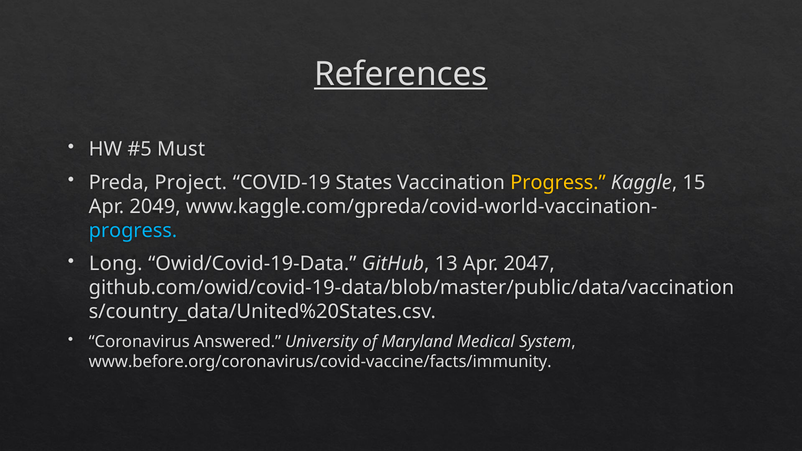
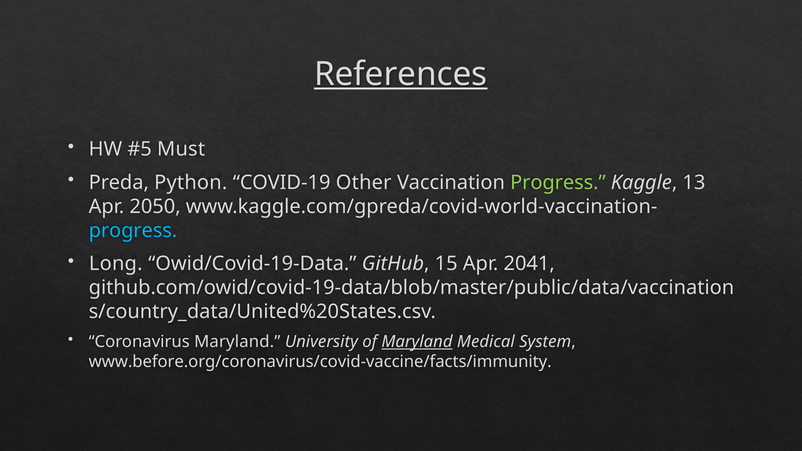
Project: Project -> Python (191, 182)
States: States -> Other (364, 182)
Progress colour: yellow -> light green (558, 182)
15: 15 -> 13 (694, 182)
2049: 2049 -> 2050 (155, 207)
13: 13 -> 15 (446, 264)
2047: 2047 -> 2041 (529, 264)
Coronavirus Answered: Answered -> Maryland (237, 342)
Maryland underline: none -> present (417, 342)
